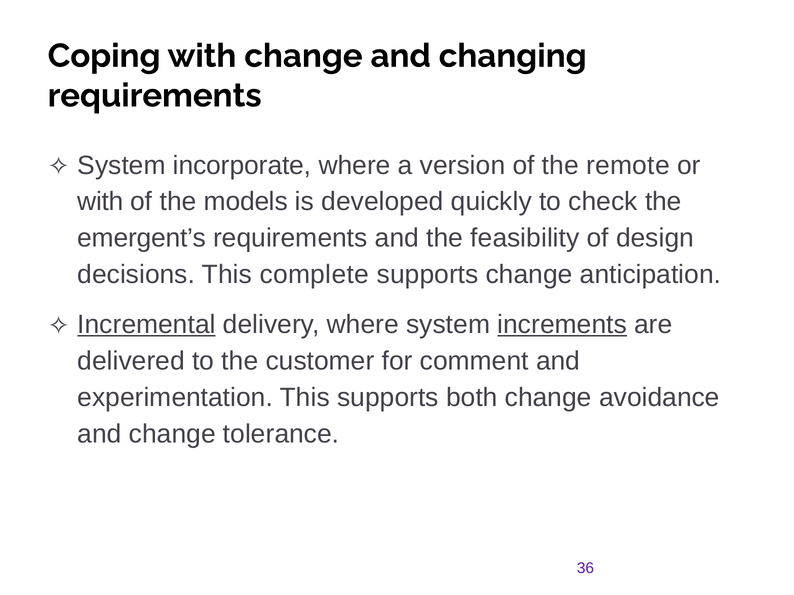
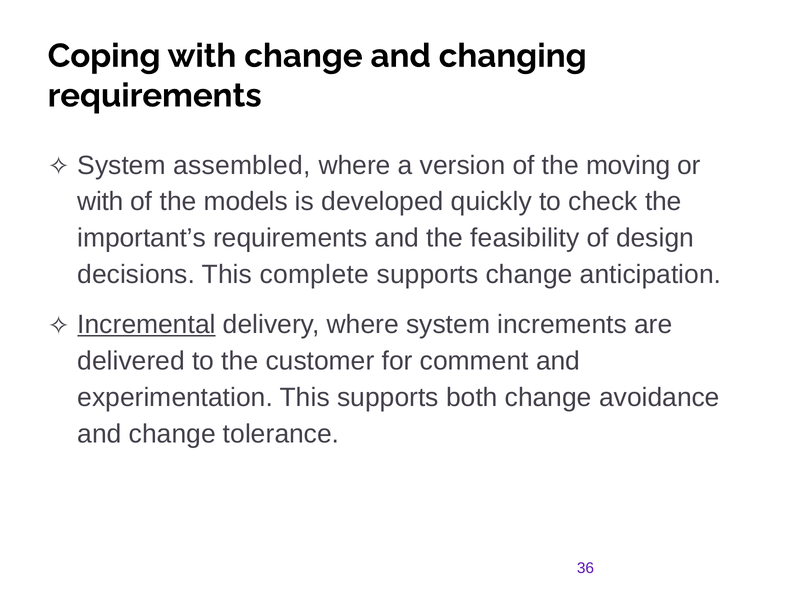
incorporate: incorporate -> assembled (242, 165)
remote: remote -> moving (628, 165)
emergent’s: emergent’s -> important’s (142, 238)
increments underline: present -> none (562, 325)
